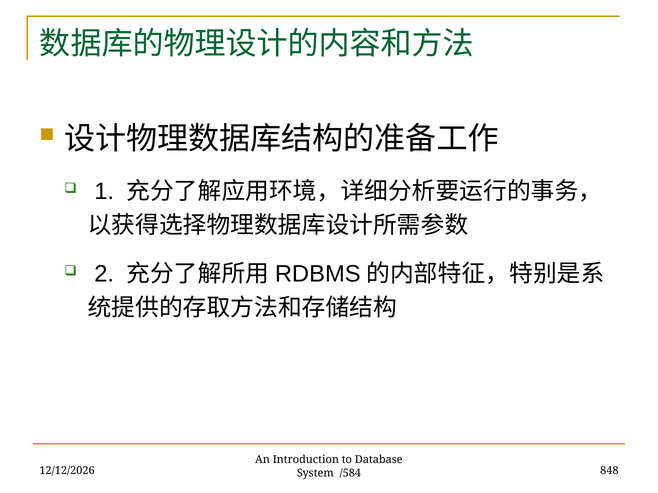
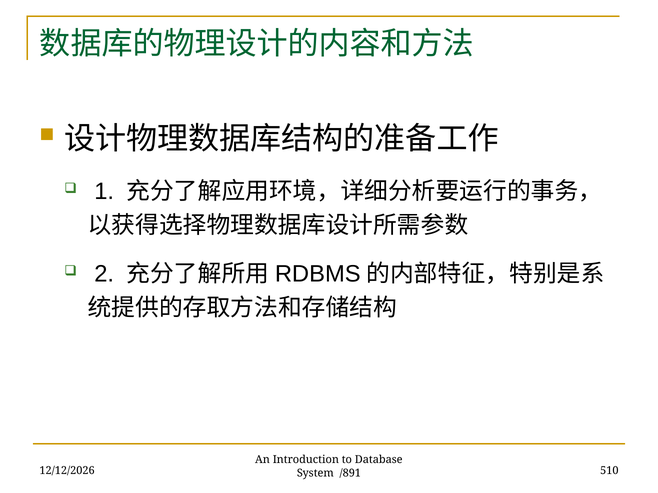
848: 848 -> 510 (609, 471)
/584: /584 -> /891 (350, 473)
